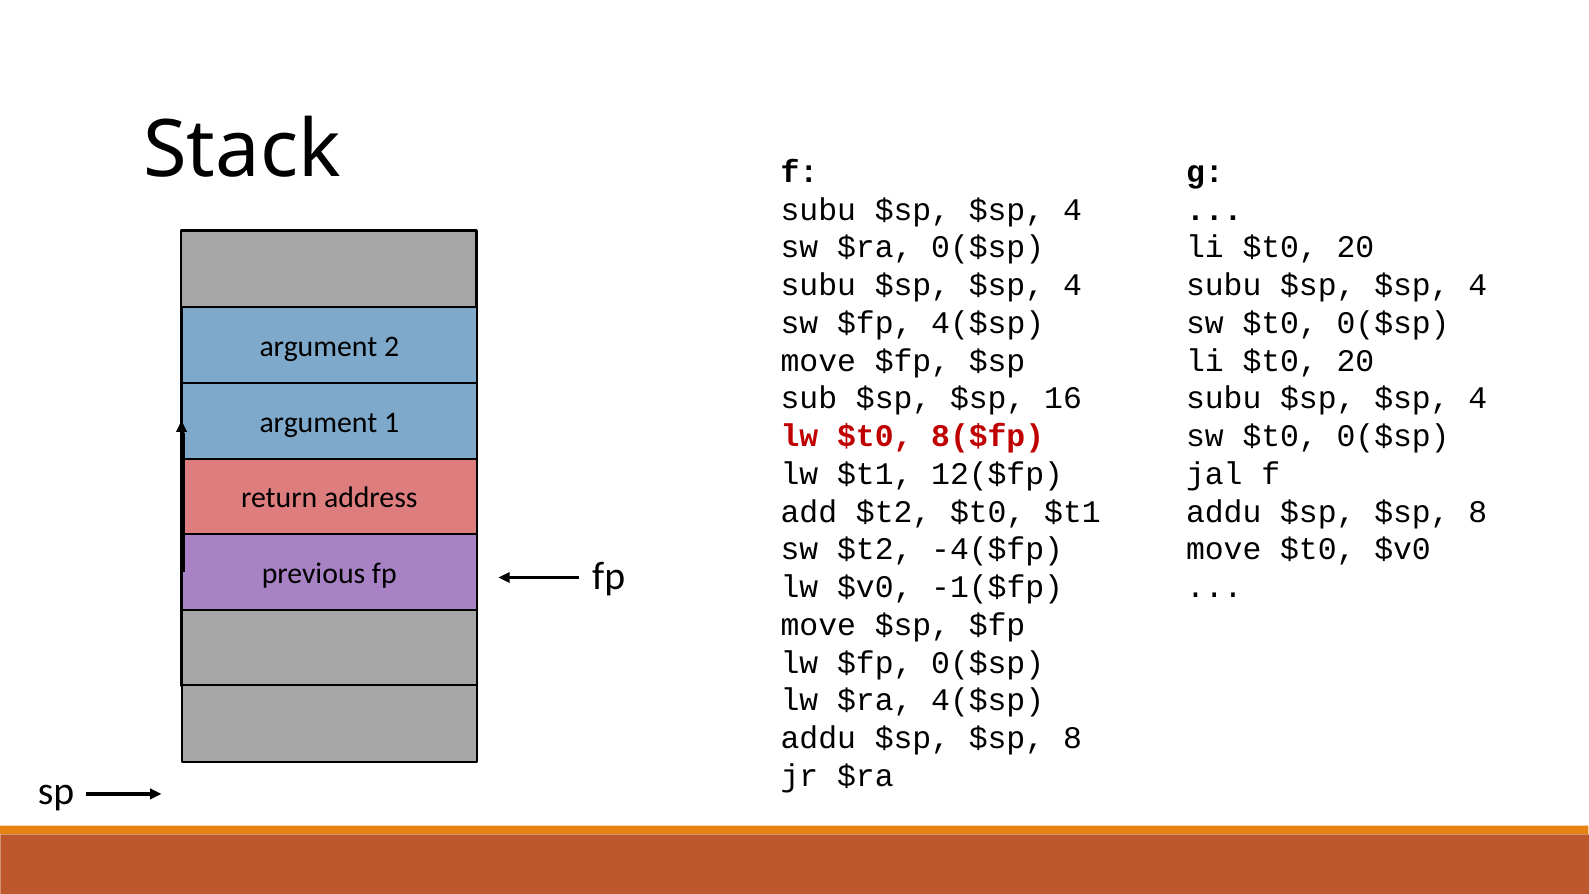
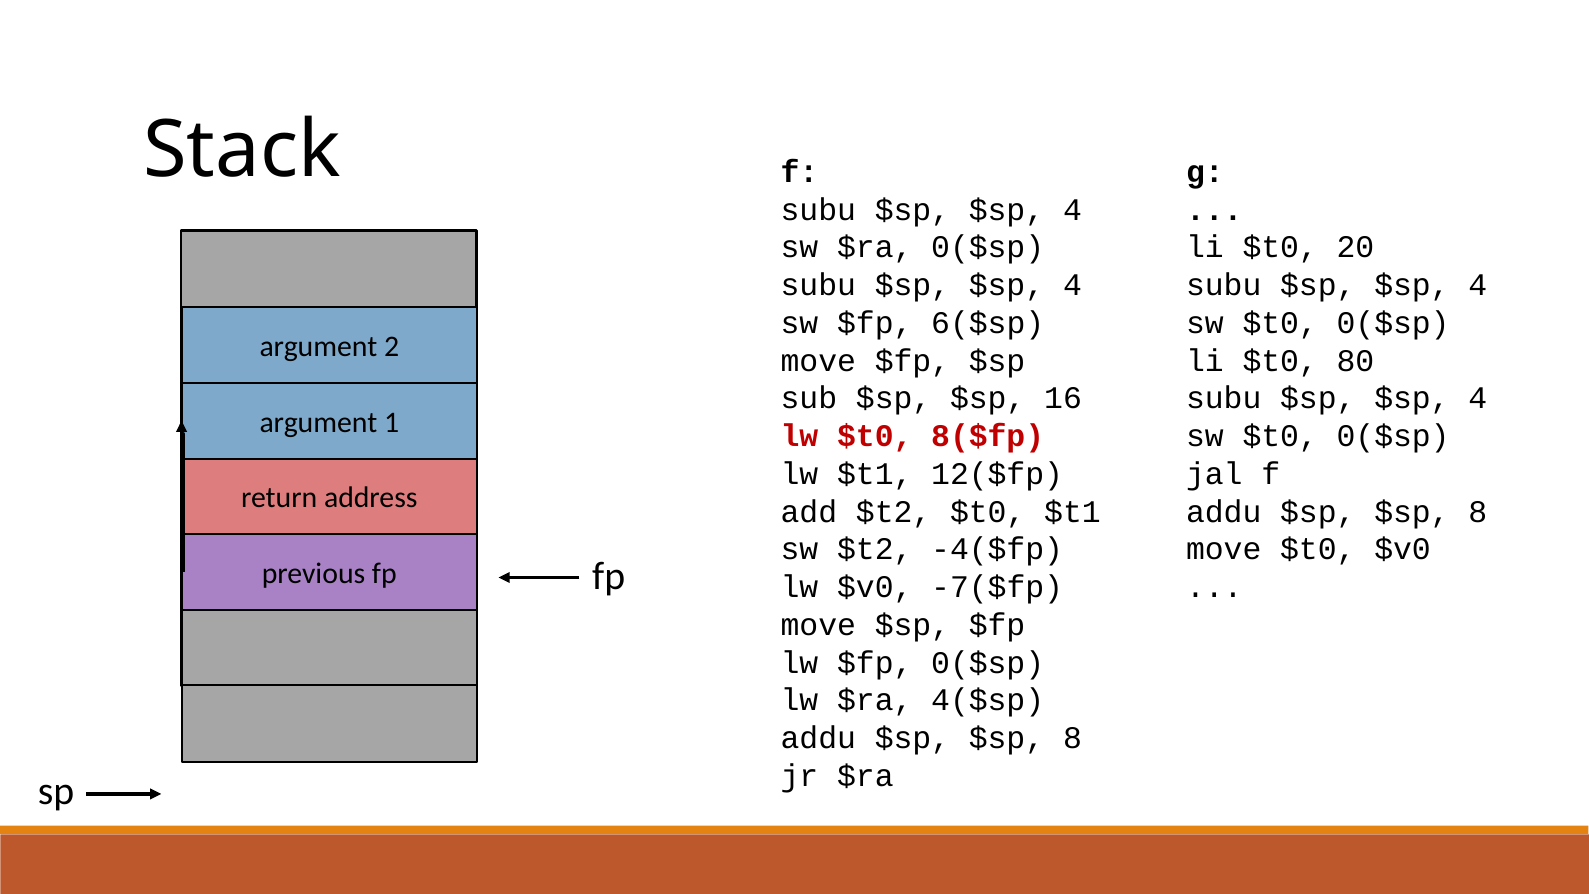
$fp 4($sp: 4($sp -> 6($sp (988, 323)
20: 20 -> 80 (1355, 361)
-1($fp: -1($fp -> -7($fp (997, 587)
